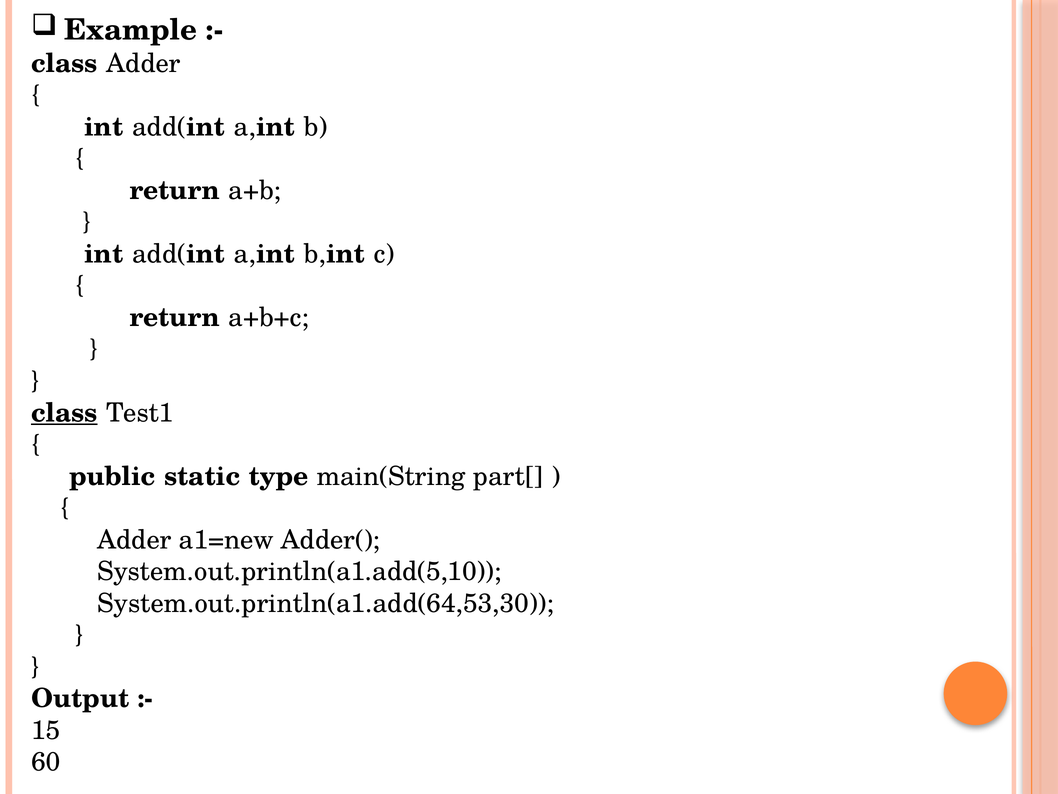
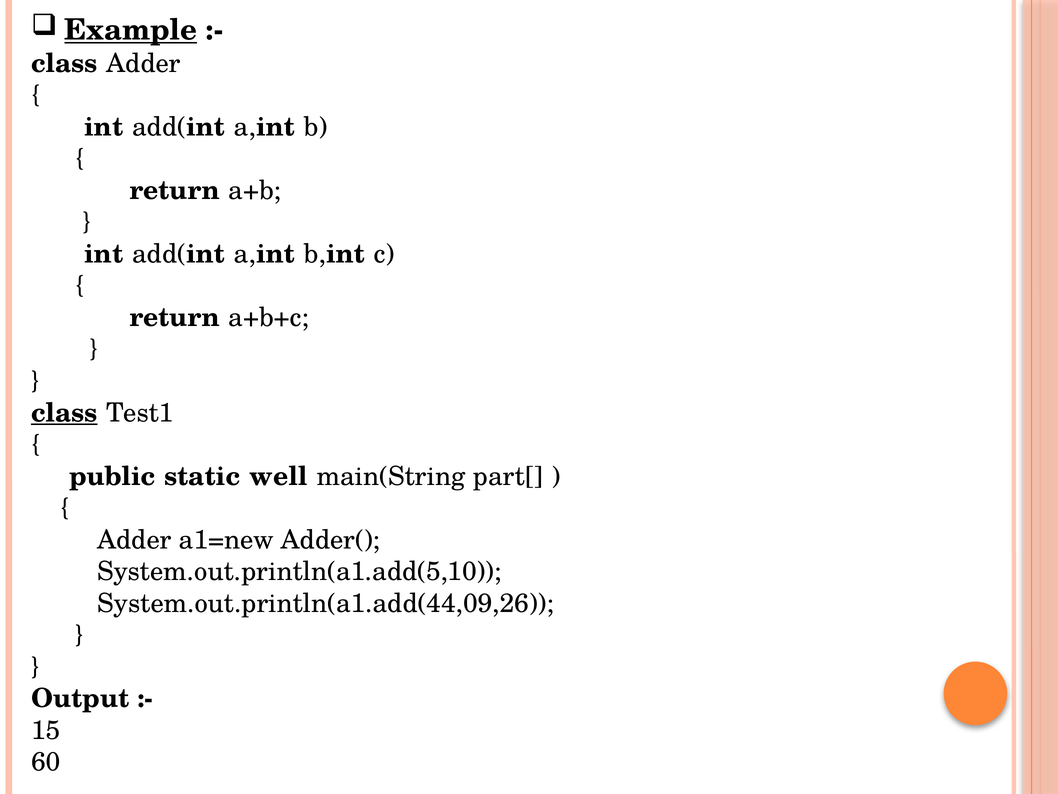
Example underline: none -> present (131, 30)
type: type -> well (278, 476)
System.out.println(a1.add(64,53,30: System.out.println(a1.add(64,53,30 -> System.out.println(a1.add(44,09,26 (326, 603)
